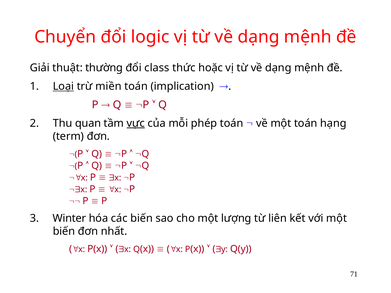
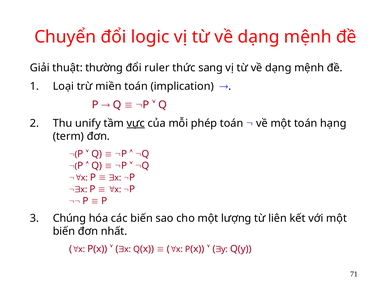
class: class -> ruler (157, 68)
hoặc: hoặc -> sang (211, 68)
Loại underline: present -> none (63, 86)
quan: quan -> unify (88, 123)
Winter: Winter -> Chúng (69, 218)
